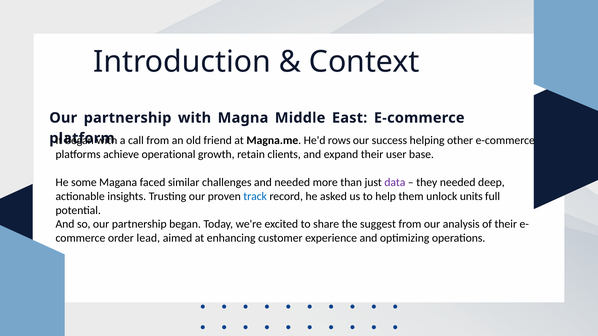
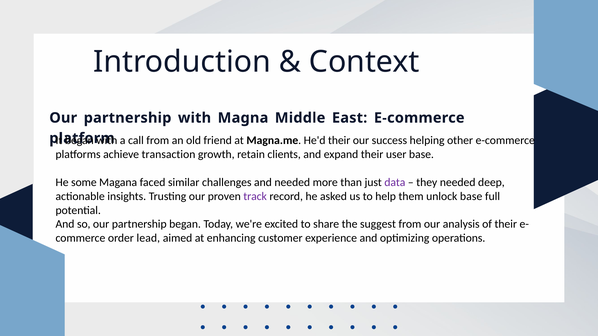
He'd rows: rows -> their (339, 141)
operational: operational -> transaction (169, 155)
track colour: blue -> purple (255, 196)
unlock units: units -> base (471, 196)
